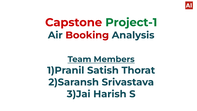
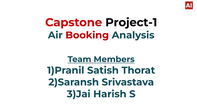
Project-1 colour: green -> black (131, 22)
